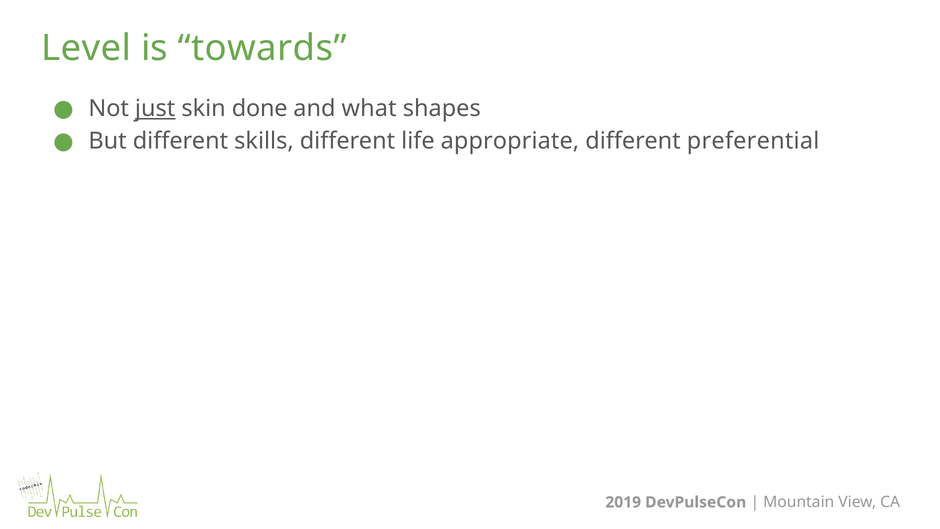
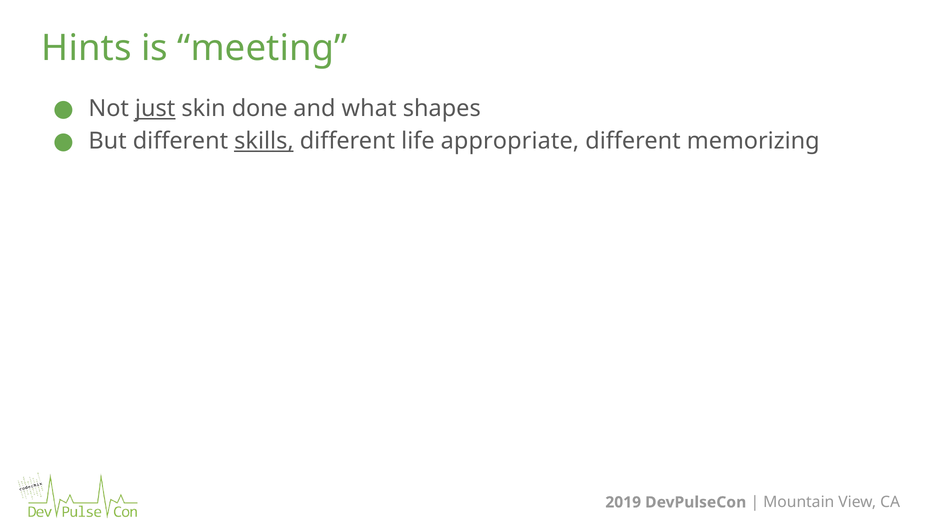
Level: Level -> Hints (86, 48)
towards: towards -> meeting (262, 48)
skills underline: none -> present (264, 141)
preferential: preferential -> memorizing (753, 141)
